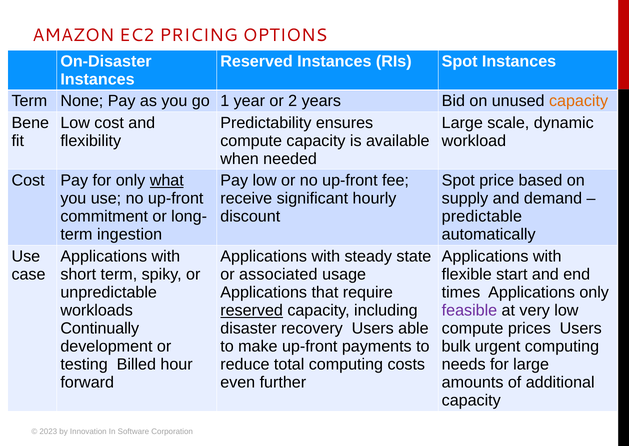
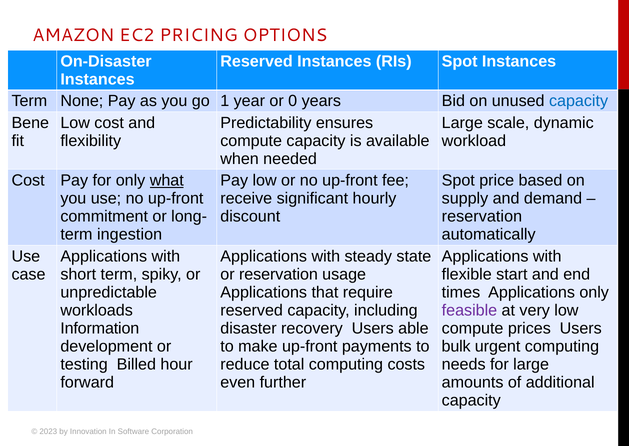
2: 2 -> 0 (293, 101)
capacity colour: orange -> blue (579, 101)
predictable: predictable -> reservation (482, 216)
or associated: associated -> reservation (278, 274)
reserved underline: present -> none (252, 310)
Continually: Continually -> Information (100, 328)
